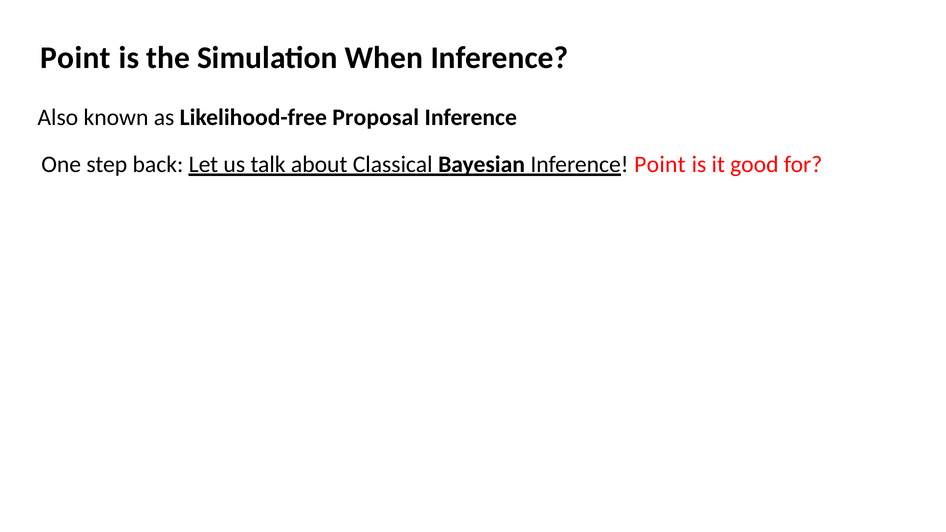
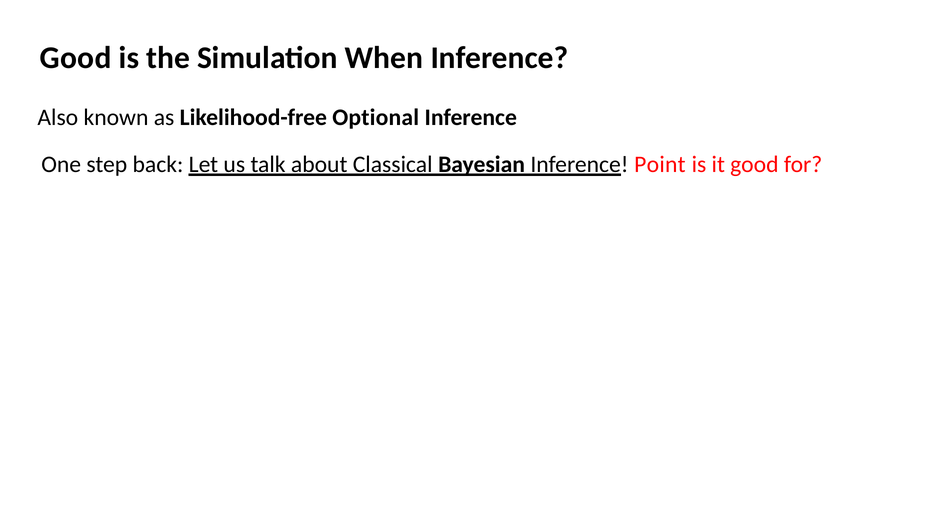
Point: Point -> Good (76, 58)
Proposal: Proposal -> Optional (376, 118)
